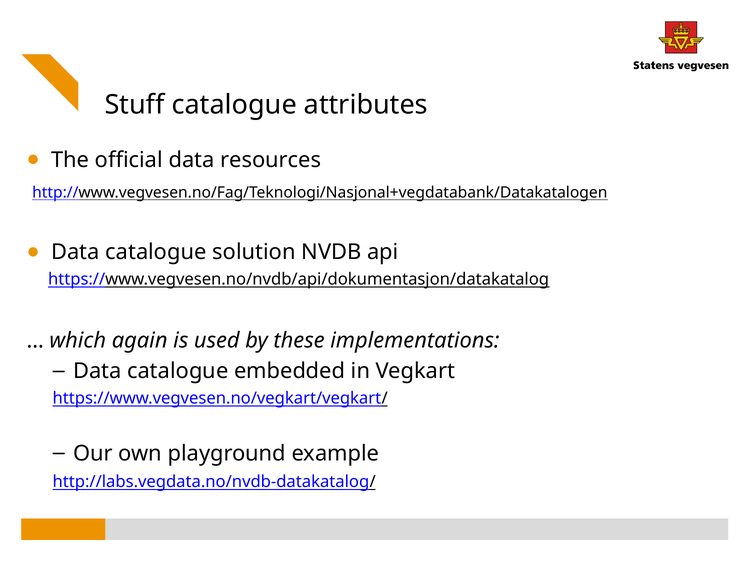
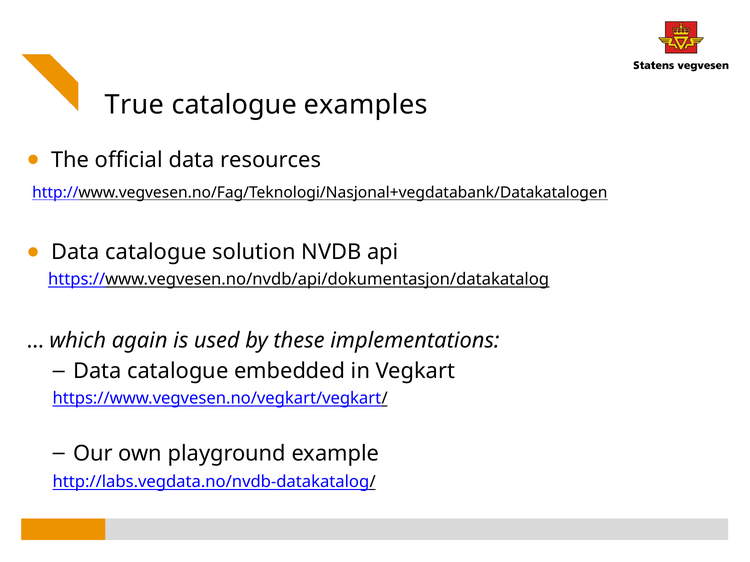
Stuff: Stuff -> True (134, 105)
attributes: attributes -> examples (366, 105)
